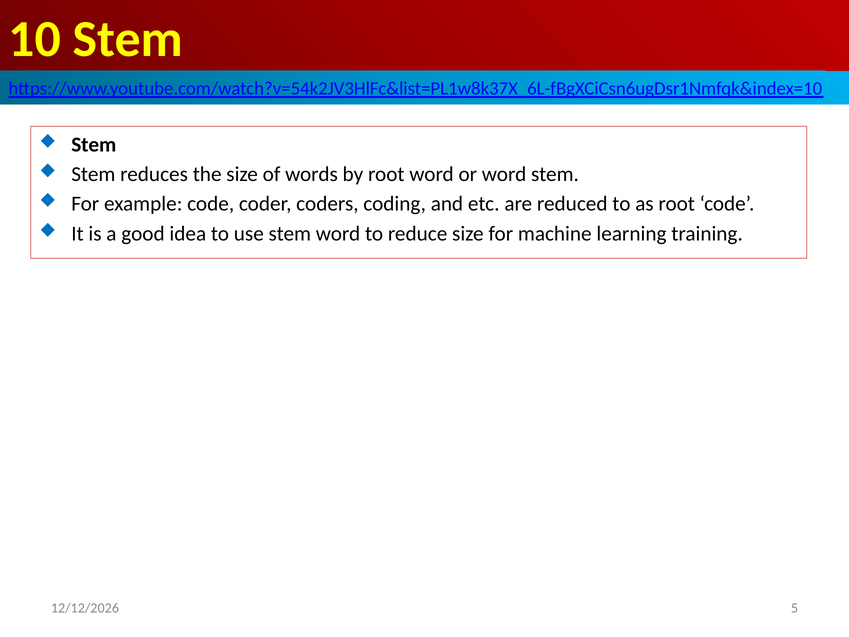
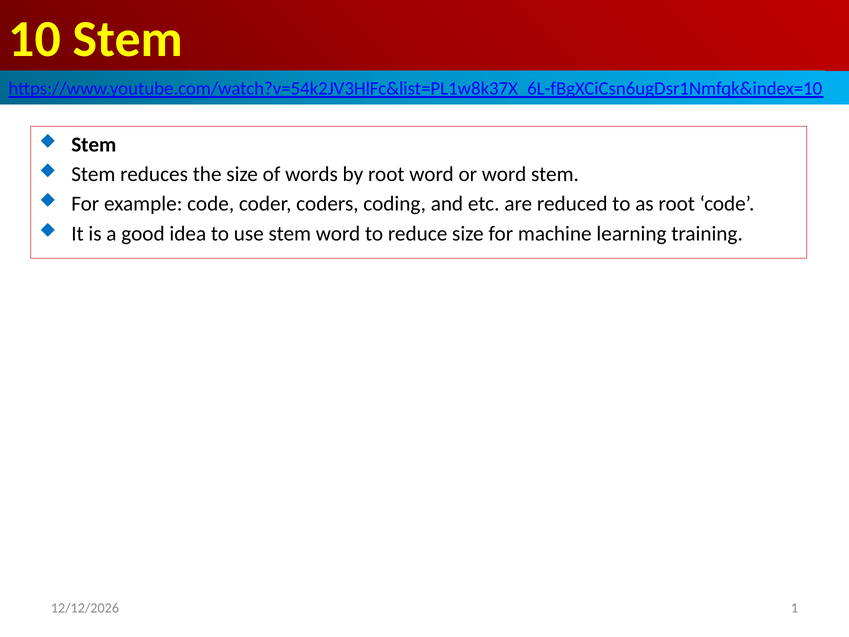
5: 5 -> 1 (795, 608)
